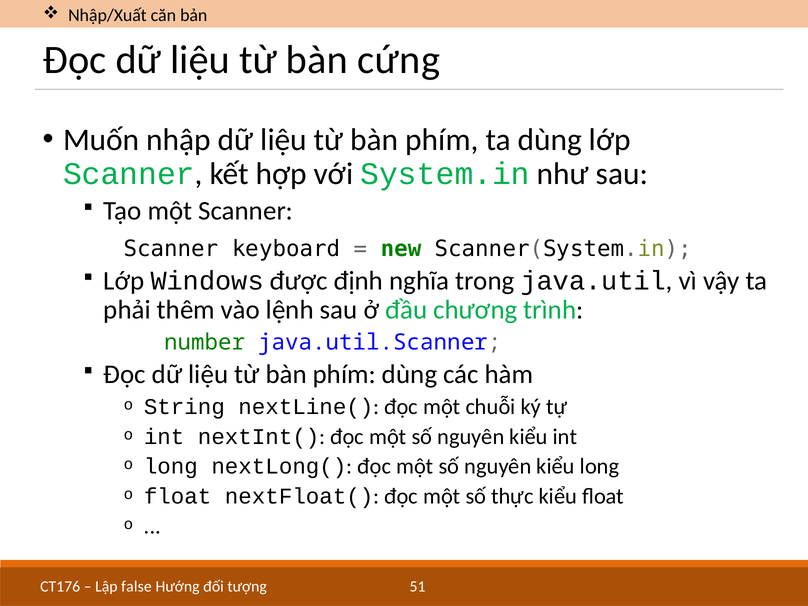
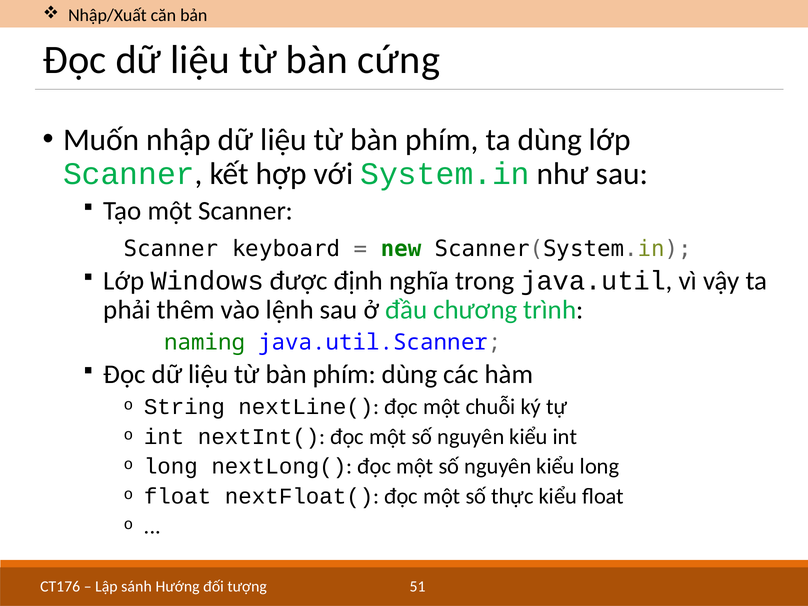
number: number -> naming (205, 342)
false: false -> sánh (136, 586)
